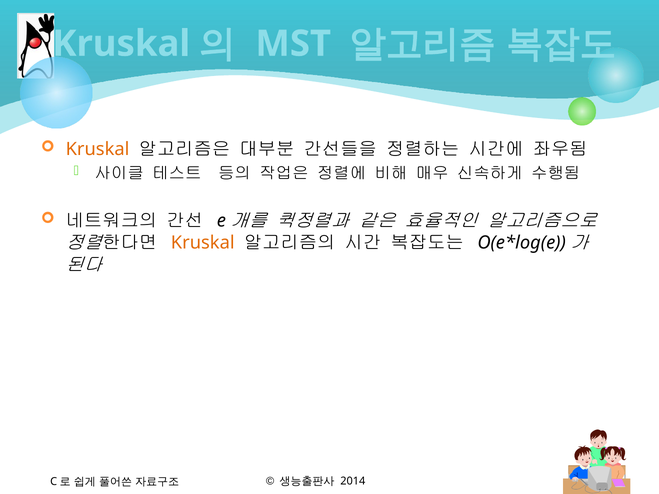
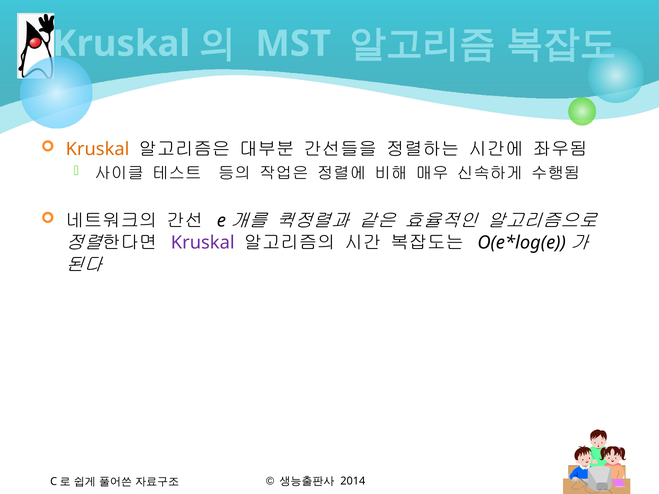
Kruskal colour: orange -> purple (203, 243)
